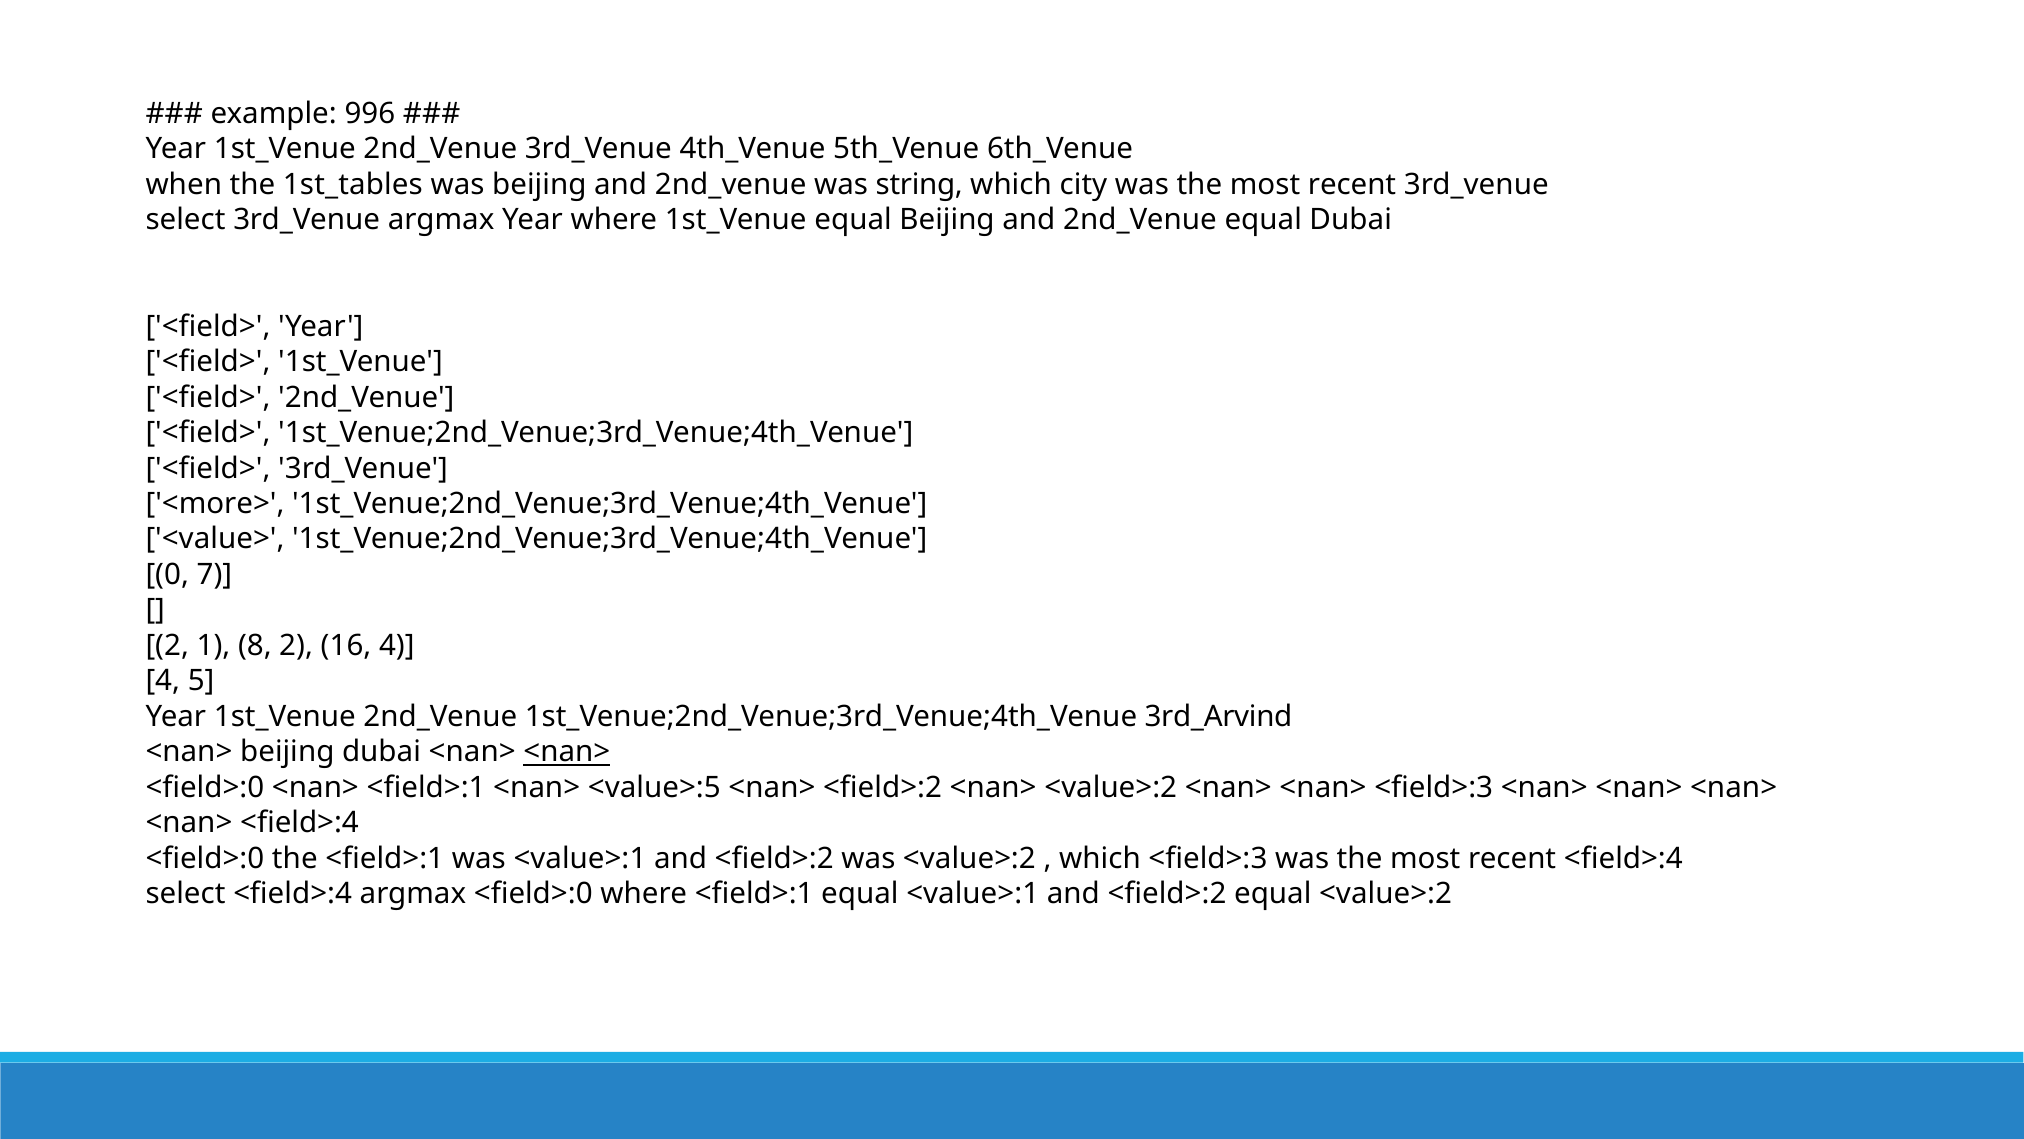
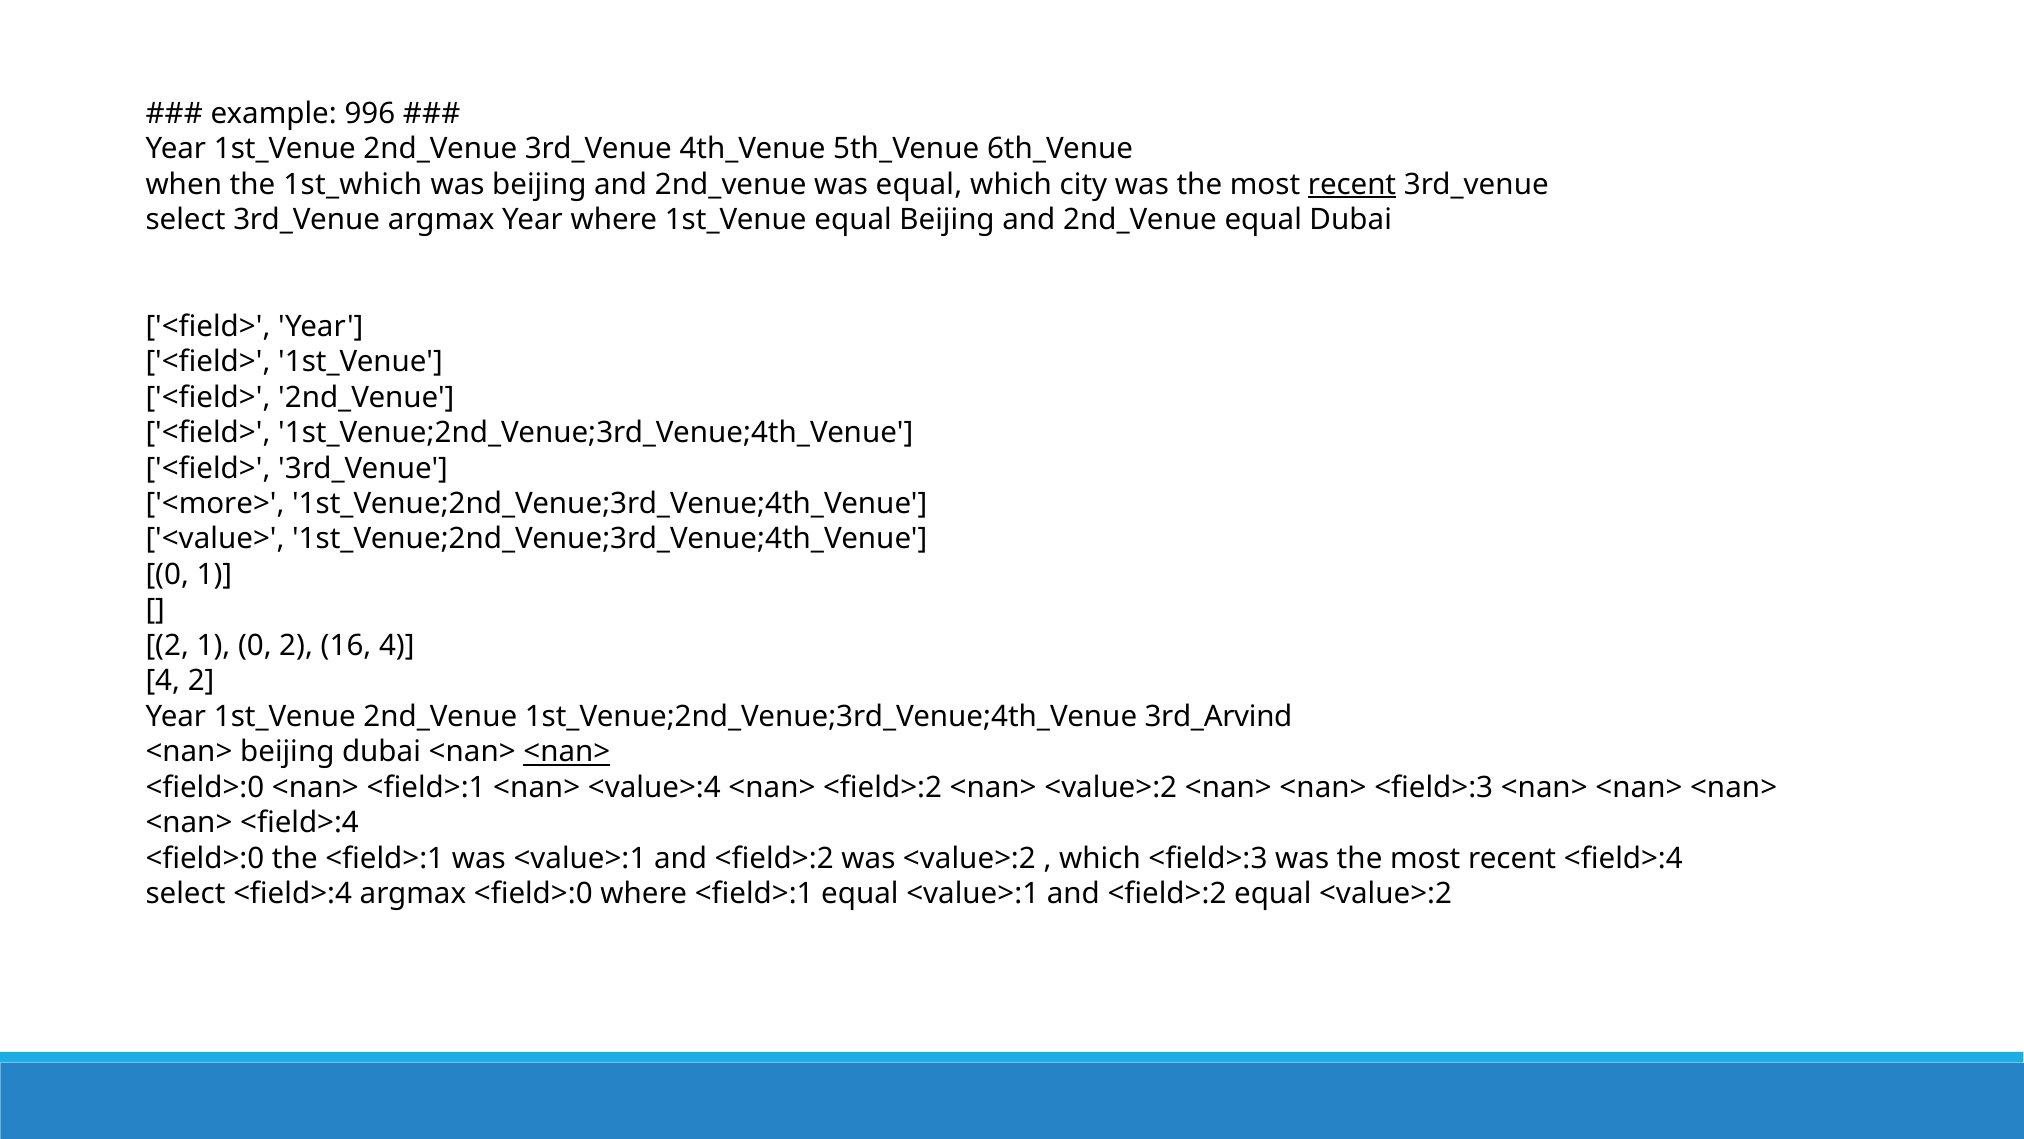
1st_tables: 1st_tables -> 1st_which (353, 185)
was string: string -> equal (919, 185)
recent underline: none -> present (1352, 185)
0 7: 7 -> 1 (214, 574)
1 8: 8 -> 0 (255, 645)
4 5: 5 -> 2 (201, 681)
<value>:5: <value>:5 -> <value>:4 (654, 787)
